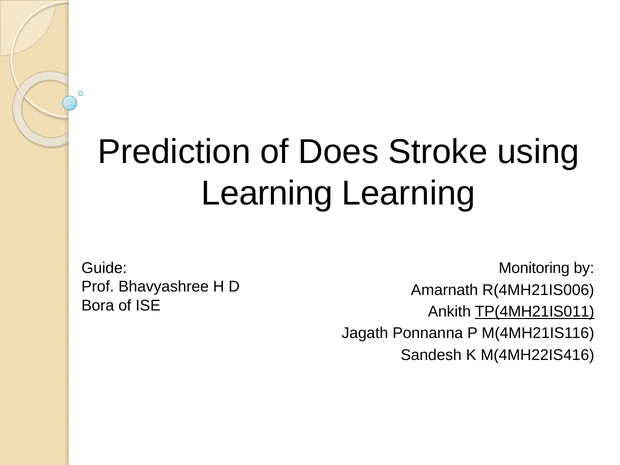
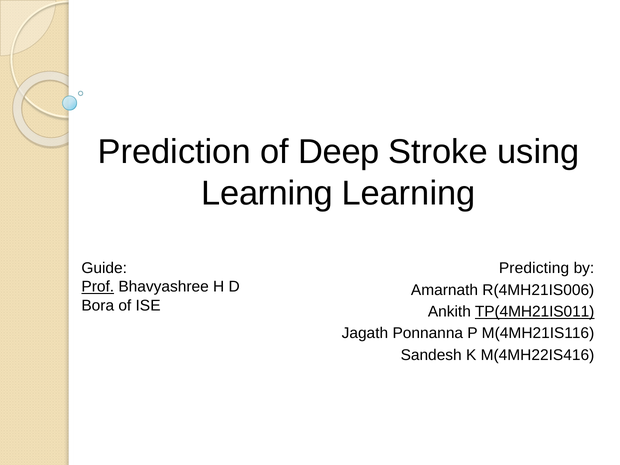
Does: Does -> Deep (339, 152)
Monitoring: Monitoring -> Predicting (534, 268)
Prof underline: none -> present (98, 287)
